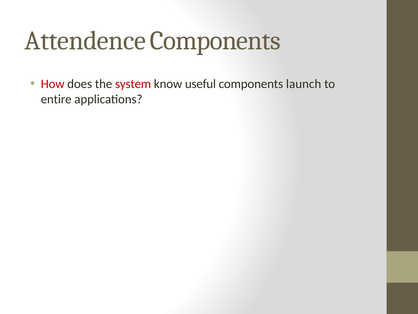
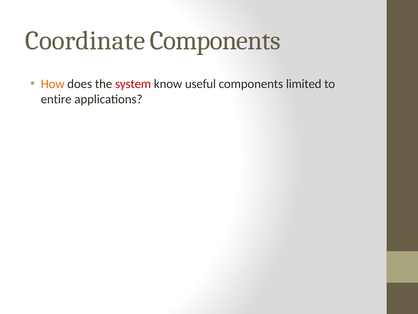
Attendence: Attendence -> Coordinate (85, 41)
How colour: red -> orange (53, 84)
launch: launch -> limited (304, 84)
